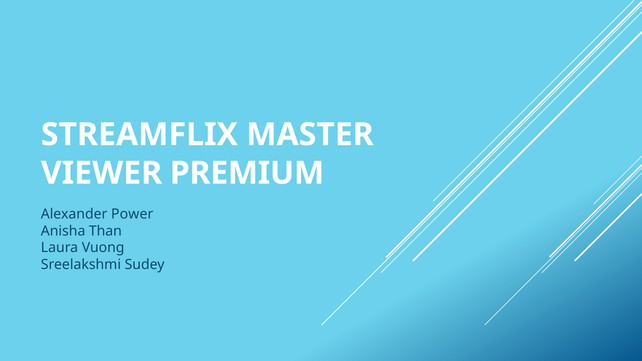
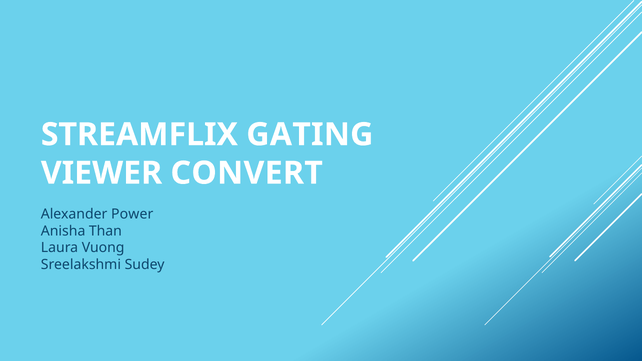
MASTER: MASTER -> GATING (310, 135)
PREMIUM: PREMIUM -> CONVERT (247, 173)
